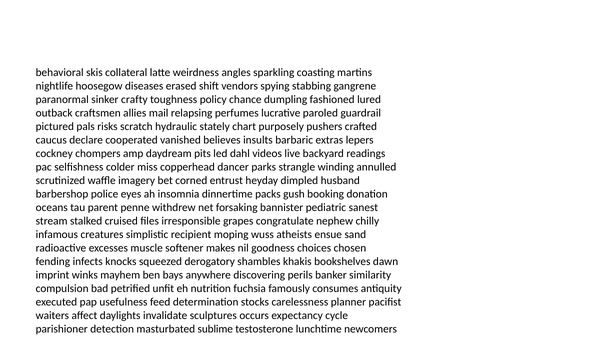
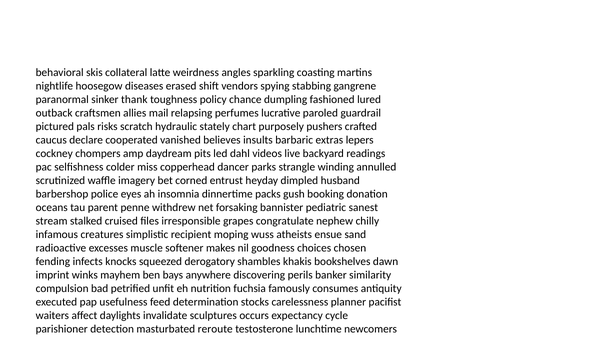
crafty: crafty -> thank (134, 99)
sublime: sublime -> reroute (215, 329)
